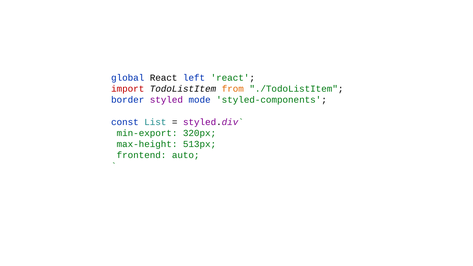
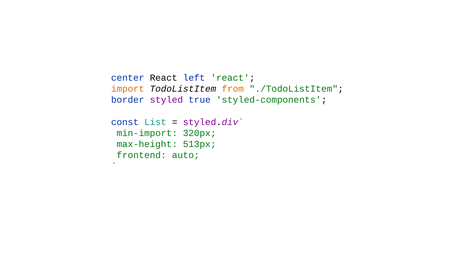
global: global -> center (128, 78)
import colour: red -> orange (128, 89)
mode: mode -> true (200, 100)
min-export: min-export -> min-import (147, 133)
